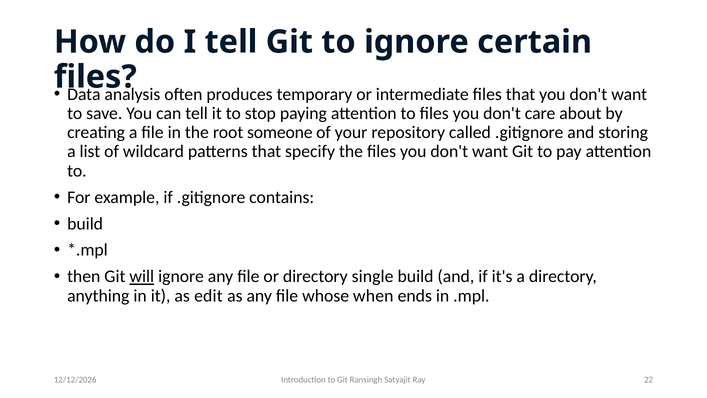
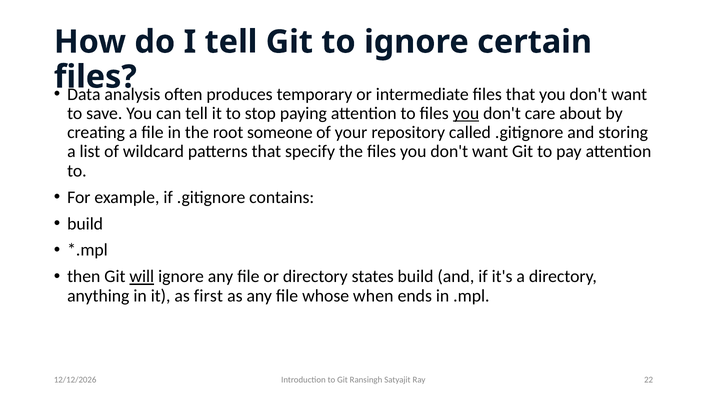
you underline: none -> present (466, 113)
single: single -> states (373, 276)
edit: edit -> first (208, 295)
